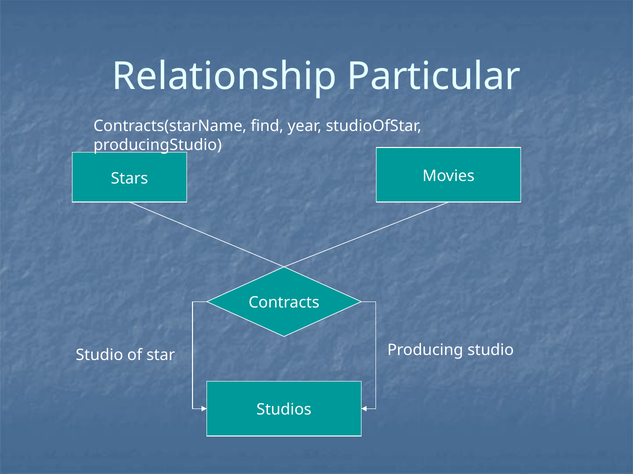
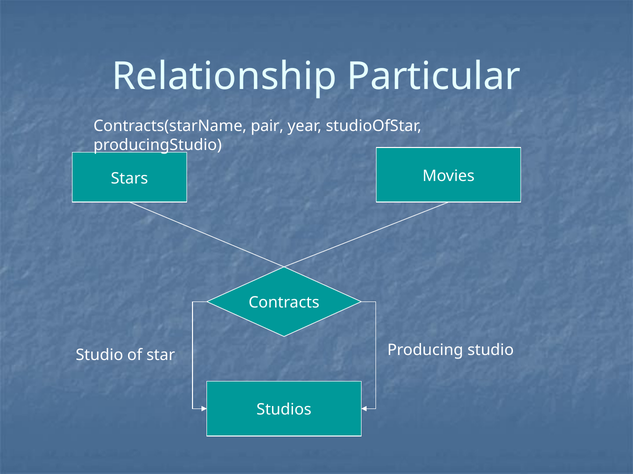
find: find -> pair (267, 126)
